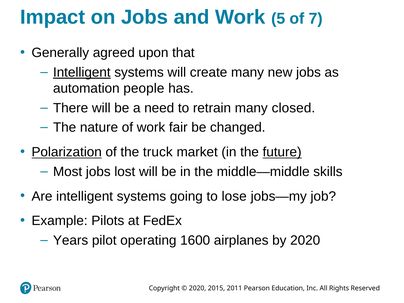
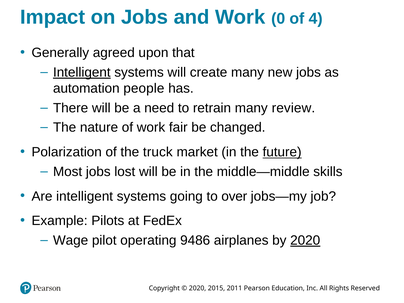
5: 5 -> 0 (278, 19)
7: 7 -> 4 (316, 19)
closed: closed -> review (293, 108)
Polarization underline: present -> none (67, 152)
lose: lose -> over (234, 196)
Years: Years -> Wage (71, 240)
1600: 1600 -> 9486 (195, 240)
2020 underline: none -> present (305, 240)
